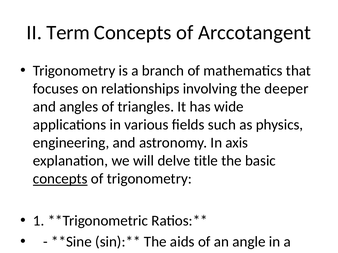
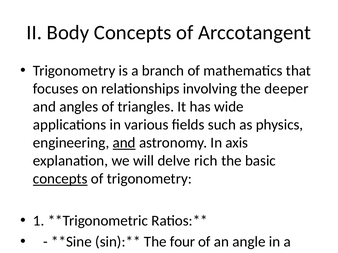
Term: Term -> Body (68, 33)
and underline: none -> present (124, 143)
title: title -> rich (206, 161)
aids: aids -> four (182, 242)
